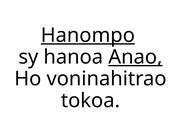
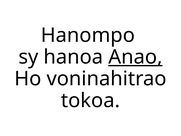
Hanompo underline: present -> none (88, 35)
